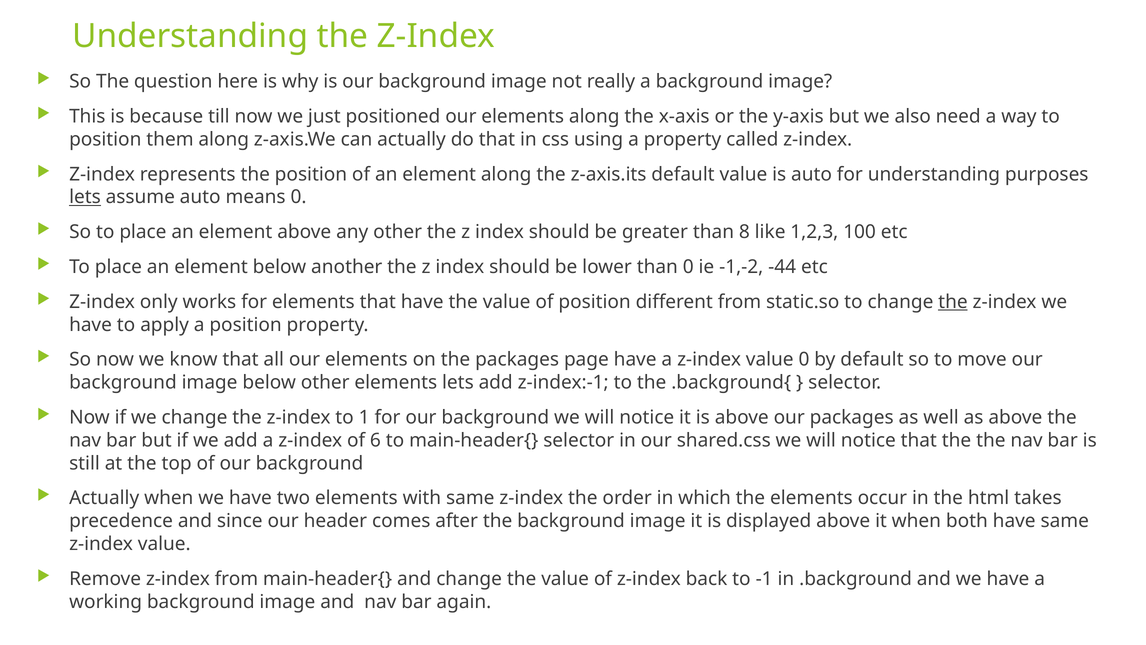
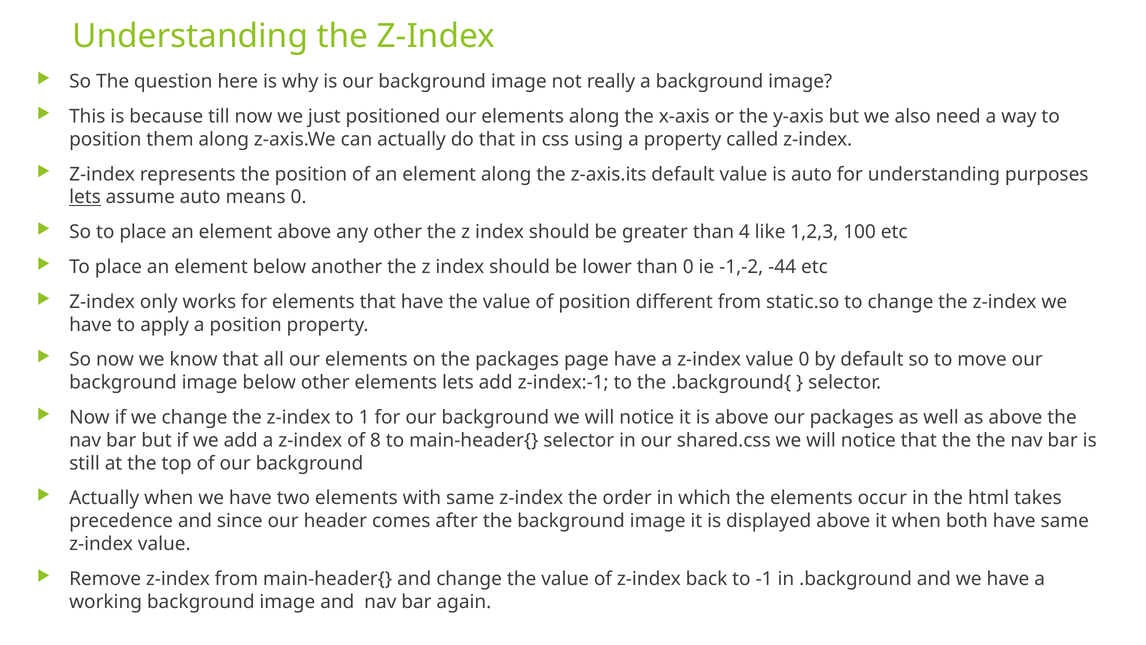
8: 8 -> 4 (744, 232)
the underline: present -> none (953, 302)
6: 6 -> 8 (375, 440)
